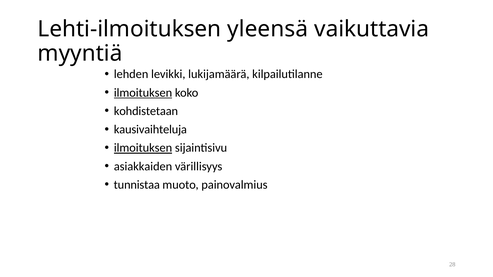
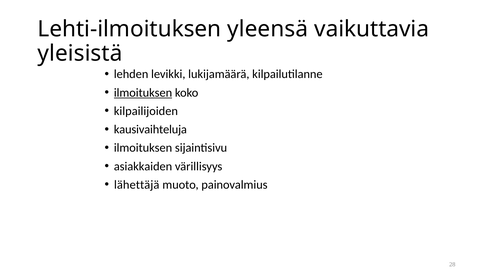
myyntiä: myyntiä -> yleisistä (80, 54)
kohdistetaan: kohdistetaan -> kilpailijoiden (146, 111)
ilmoituksen underline: present -> none (143, 148)
tunnistaa: tunnistaa -> lähettäjä (137, 185)
